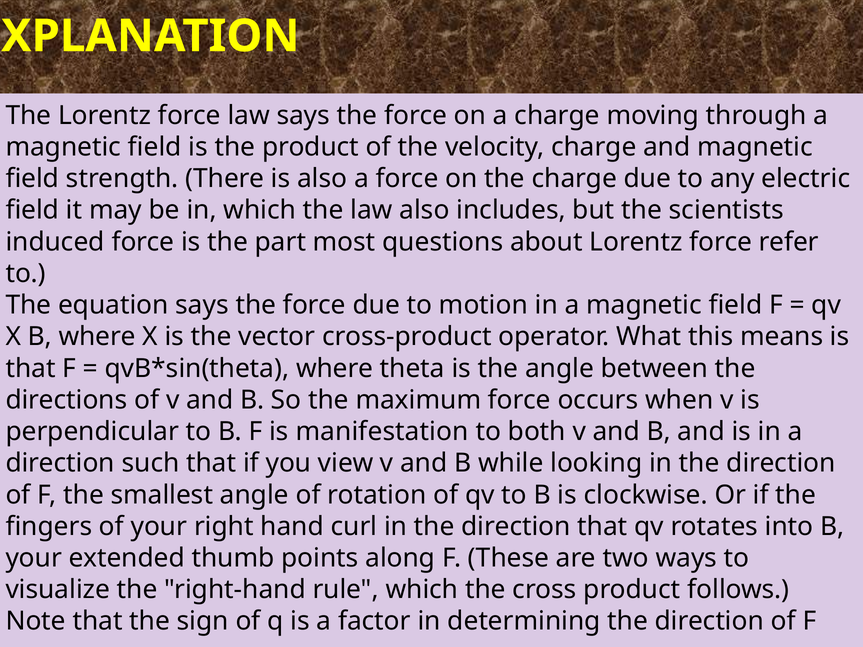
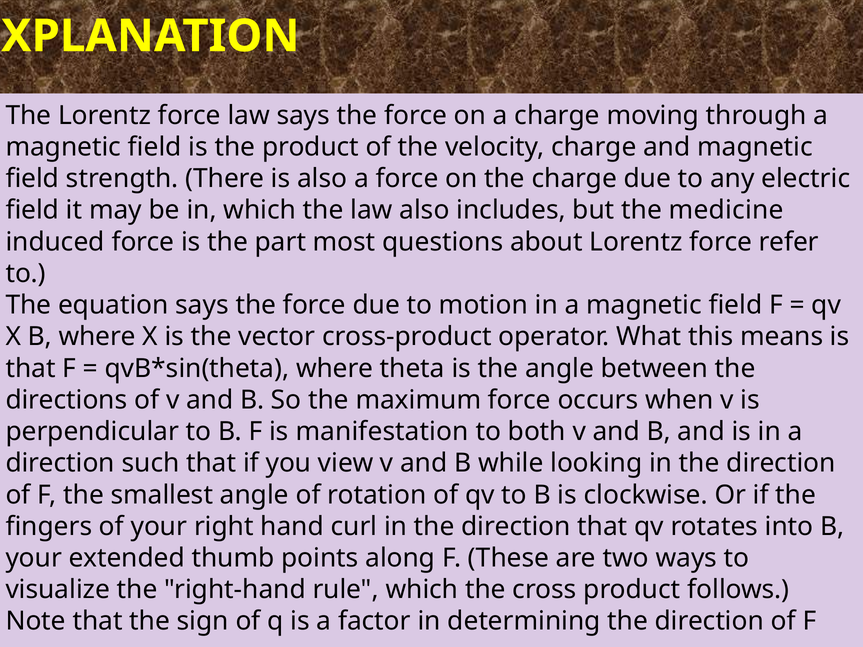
scientists: scientists -> medicine (726, 210)
